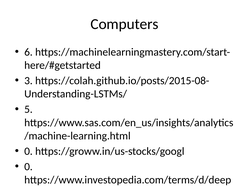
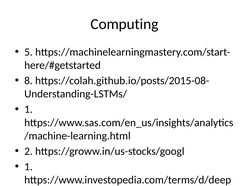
Computers: Computers -> Computing (124, 24)
6: 6 -> 5 (28, 52)
3: 3 -> 8 (28, 81)
5: 5 -> 1 (28, 110)
0: 0 -> 2 (28, 152)
0: 0 -> 1 (28, 167)
